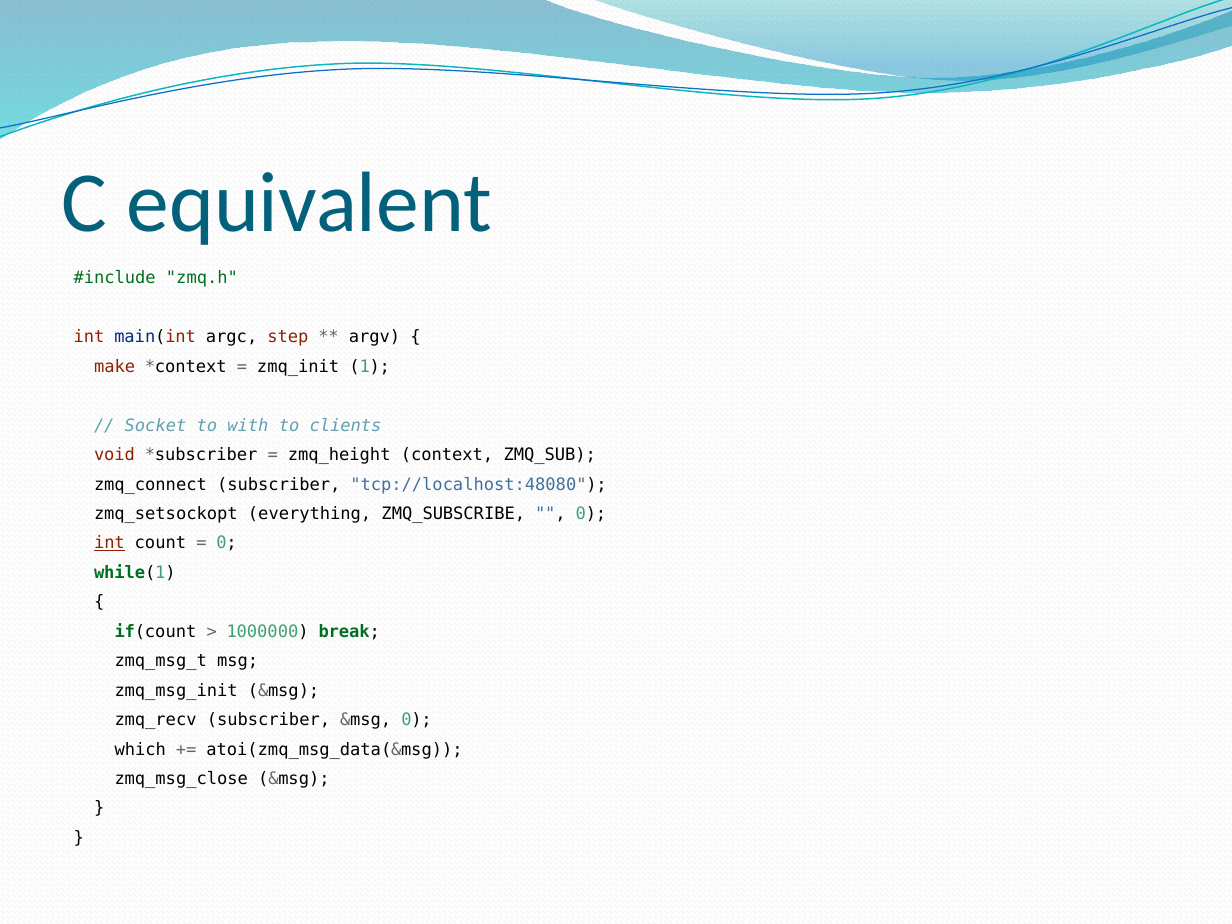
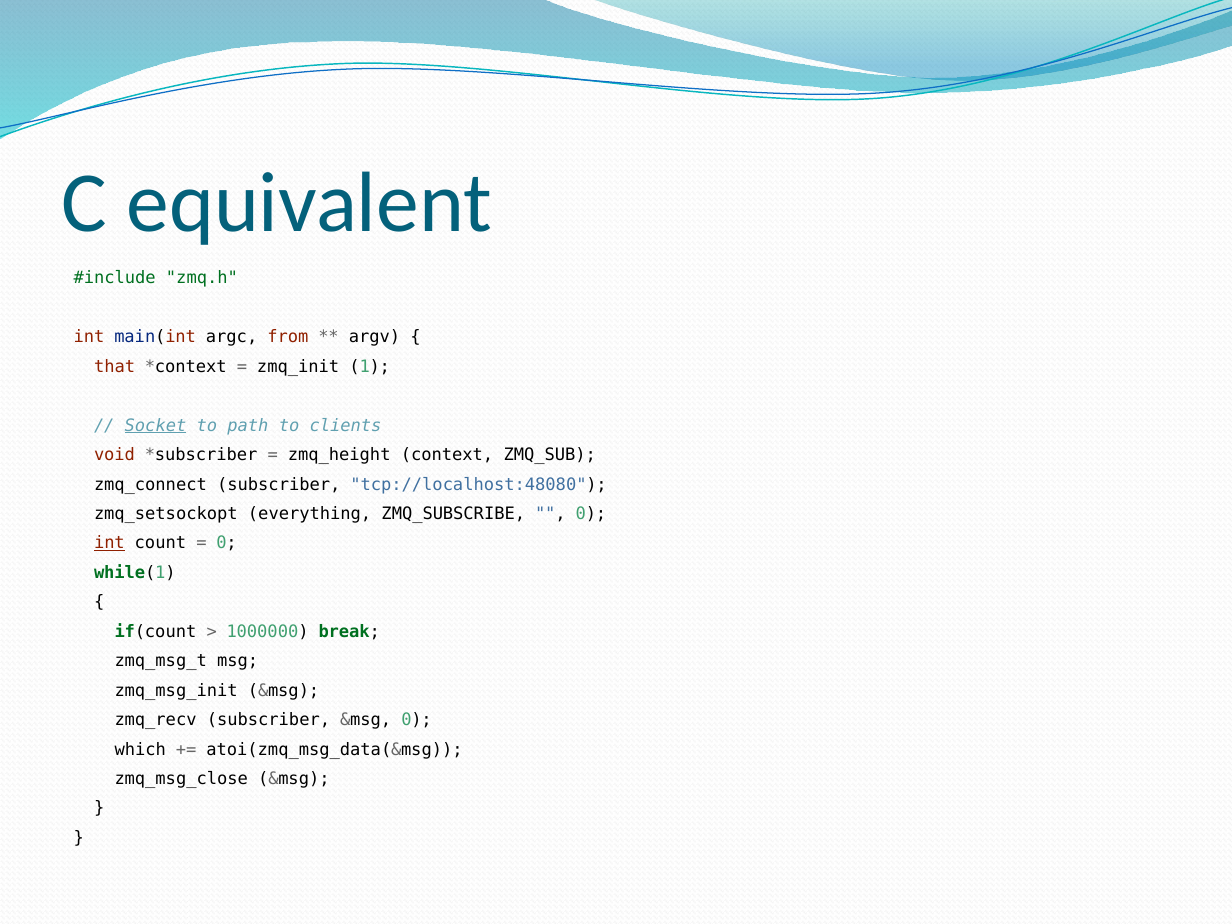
step: step -> from (288, 337)
make: make -> that (115, 367)
Socket underline: none -> present (156, 426)
with: with -> path (248, 426)
